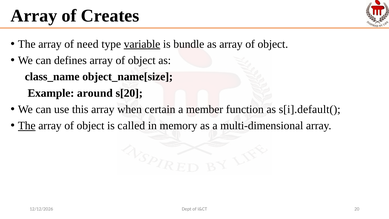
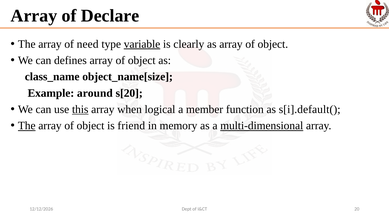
Creates: Creates -> Declare (110, 16)
bundle: bundle -> clearly (189, 44)
this underline: none -> present (80, 109)
certain: certain -> logical (160, 109)
called: called -> friend (131, 126)
multi-dimensional underline: none -> present (262, 126)
